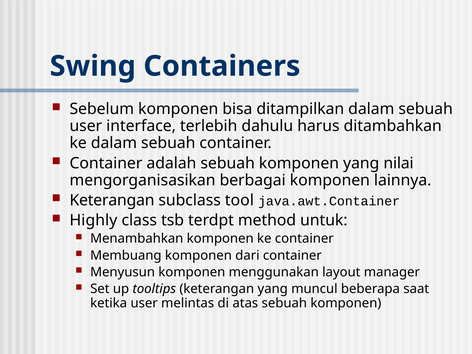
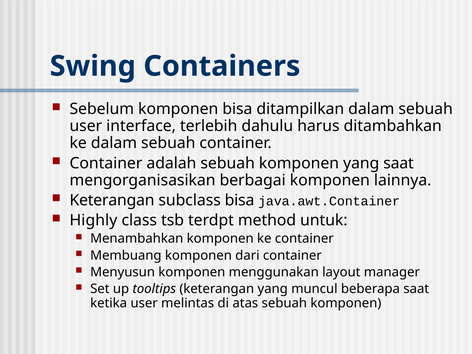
yang nilai: nilai -> saat (399, 163)
subclass tool: tool -> bisa (240, 200)
